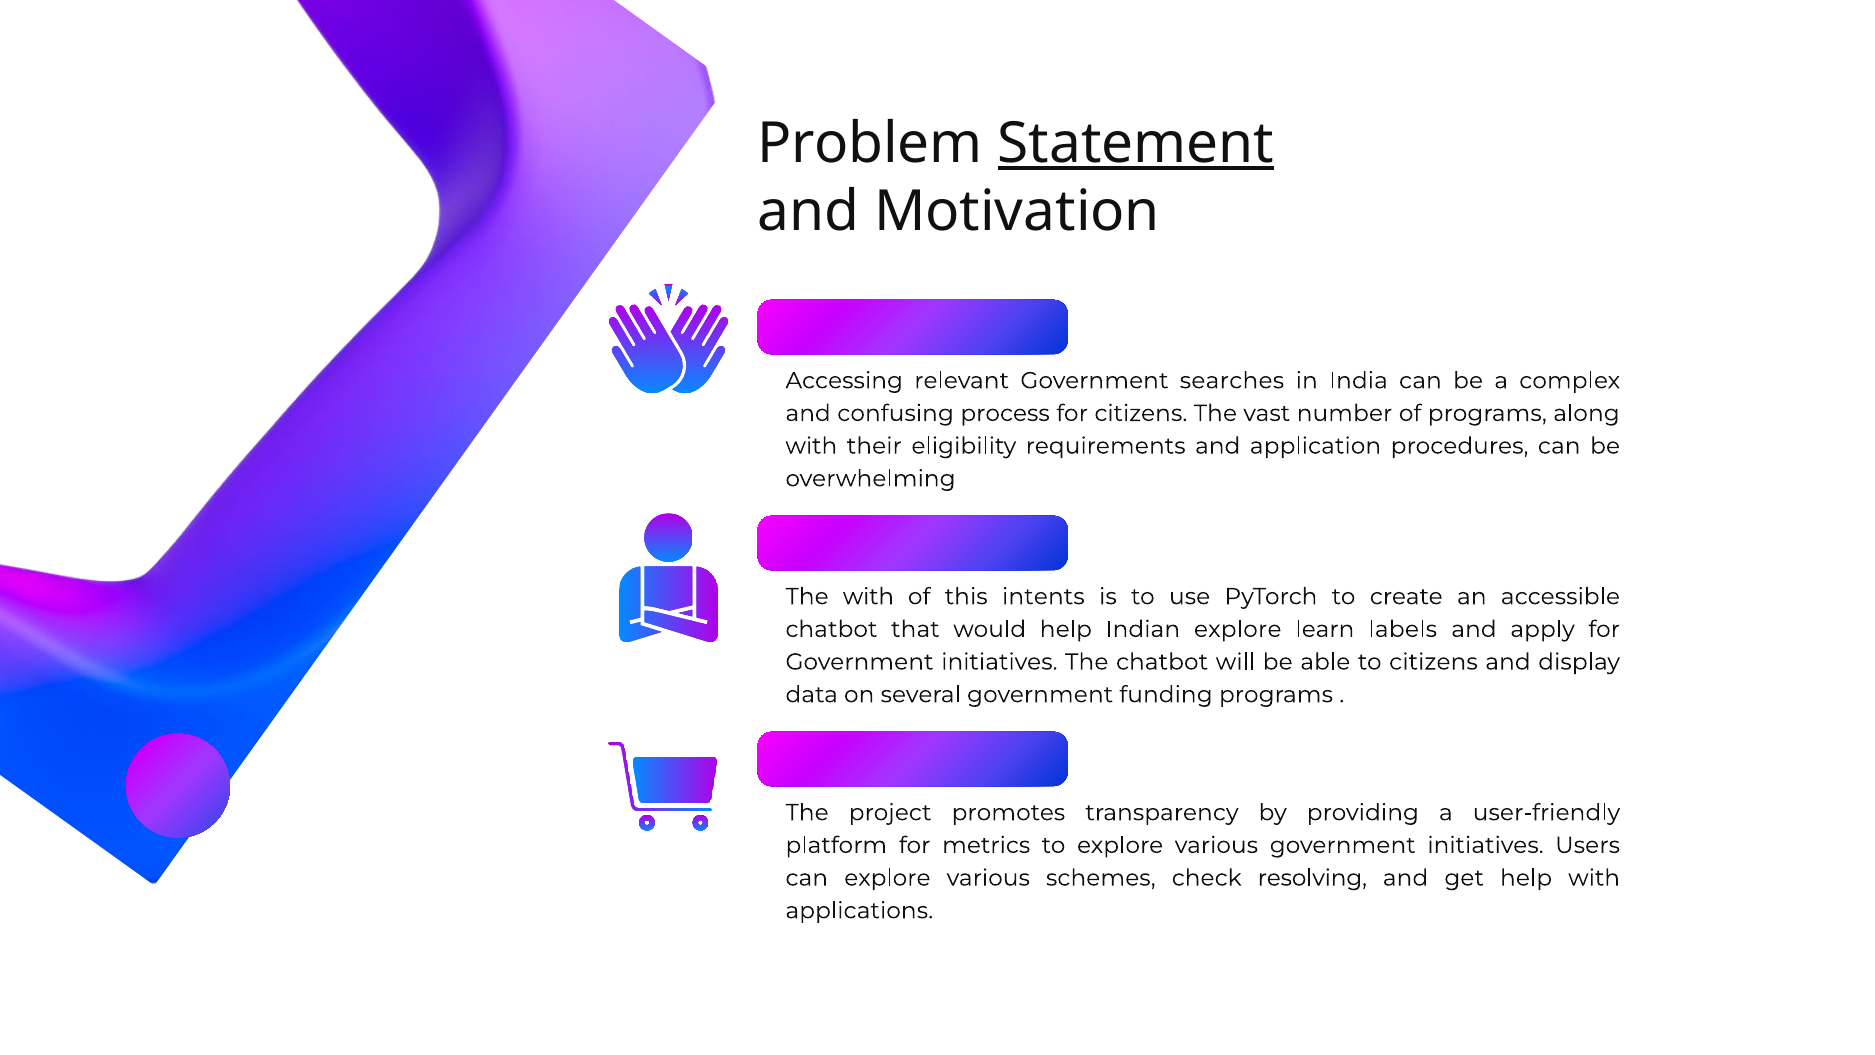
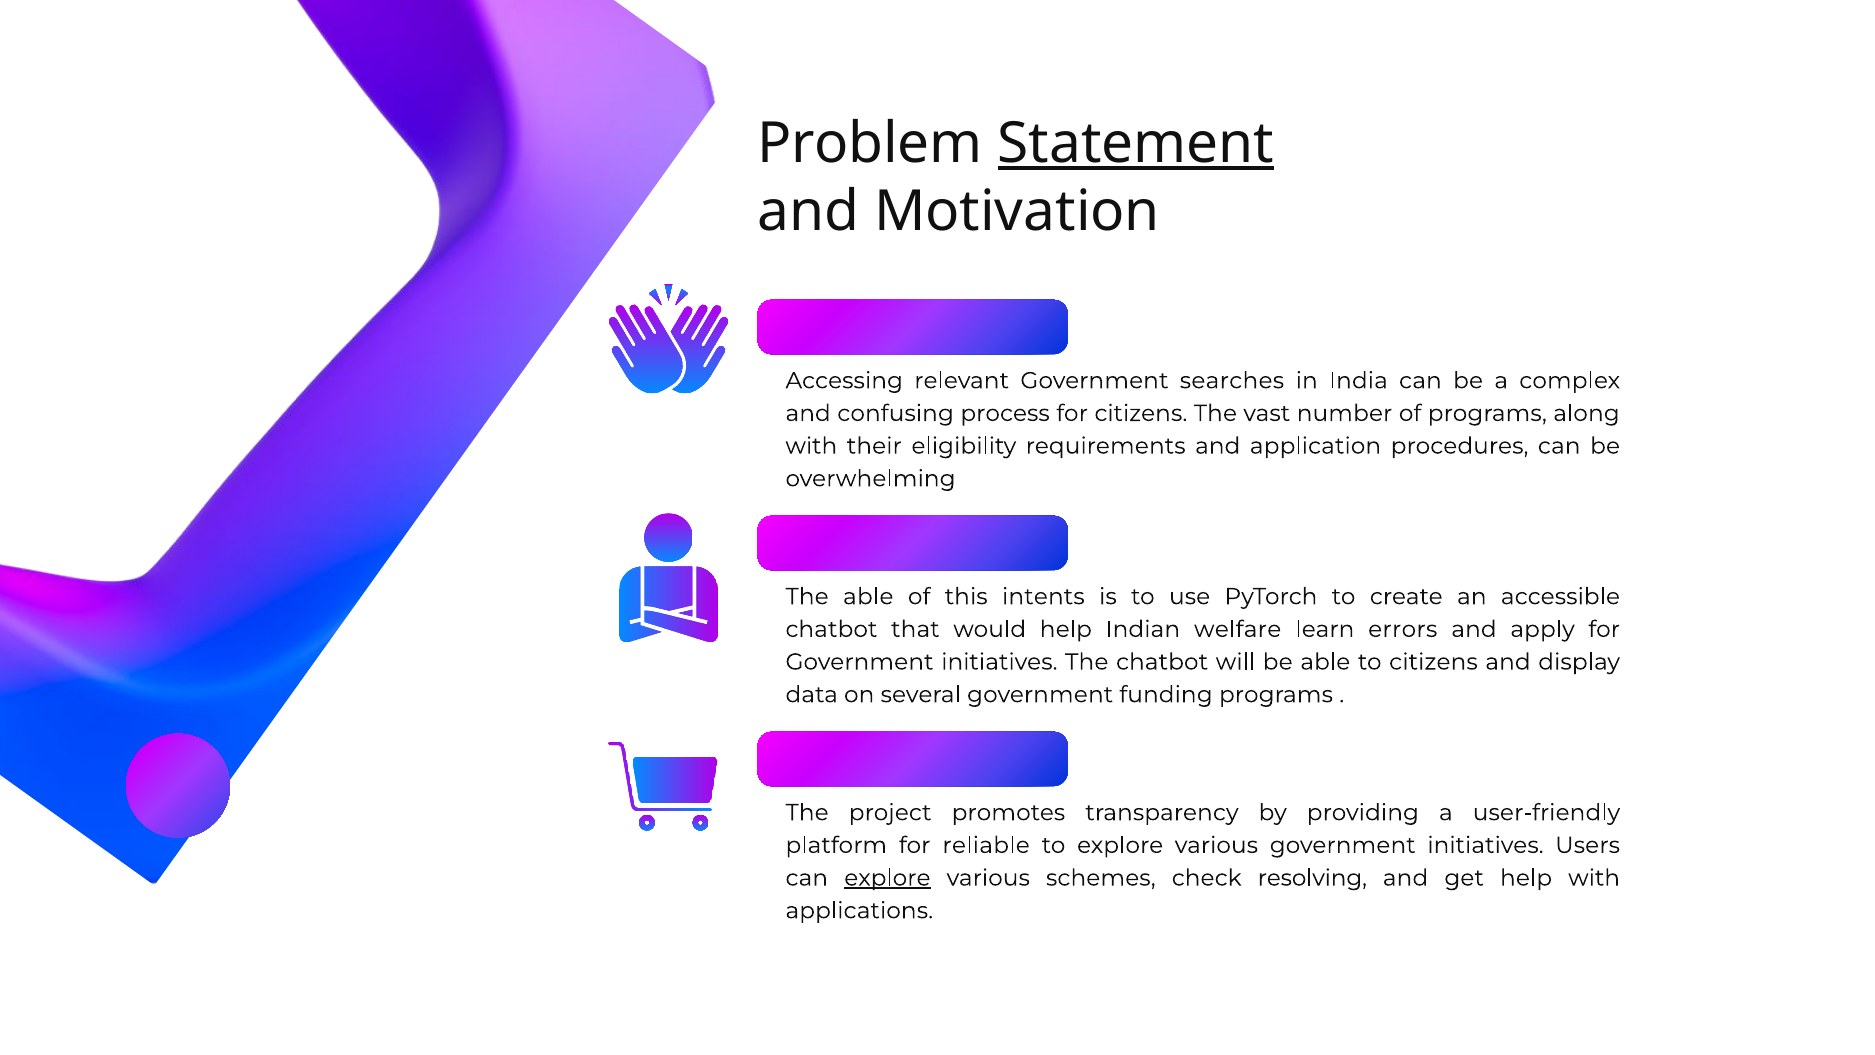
The with: with -> able (868, 596)
Indian explore: explore -> welfare (1238, 629)
labels: labels -> errors (1403, 629)
metrics: metrics -> reliable (986, 845)
explore underline: none -> present (887, 878)
